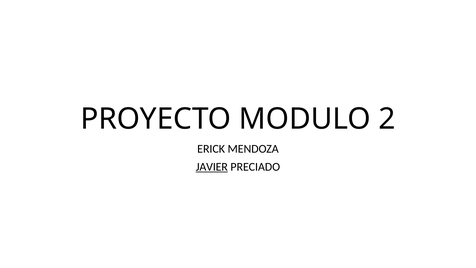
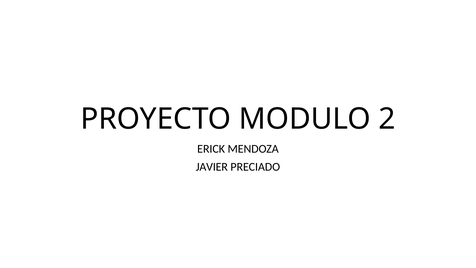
JAVIER underline: present -> none (212, 167)
